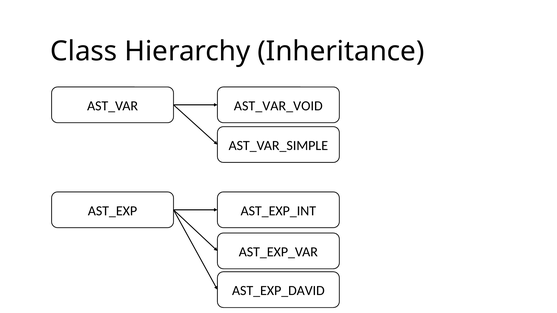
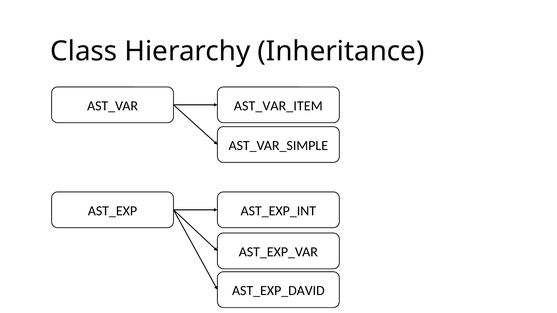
AST_VAR_VOID: AST_VAR_VOID -> AST_VAR_ITEM (278, 106)
